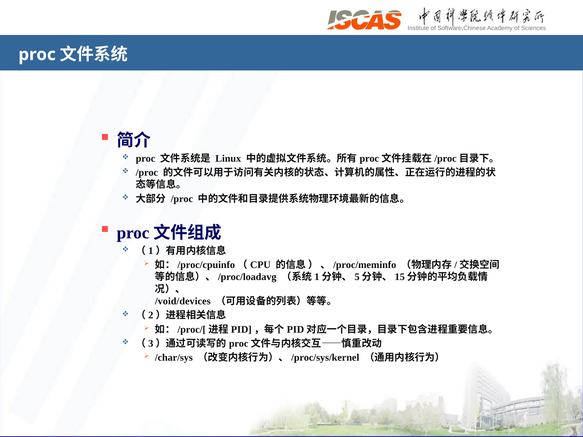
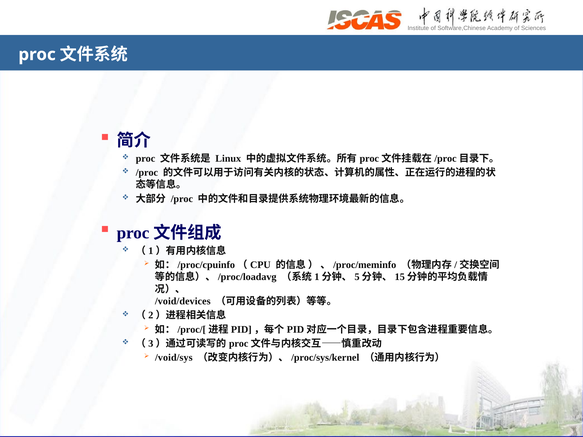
/char/sys: /char/sys -> /void/sys (174, 358)
